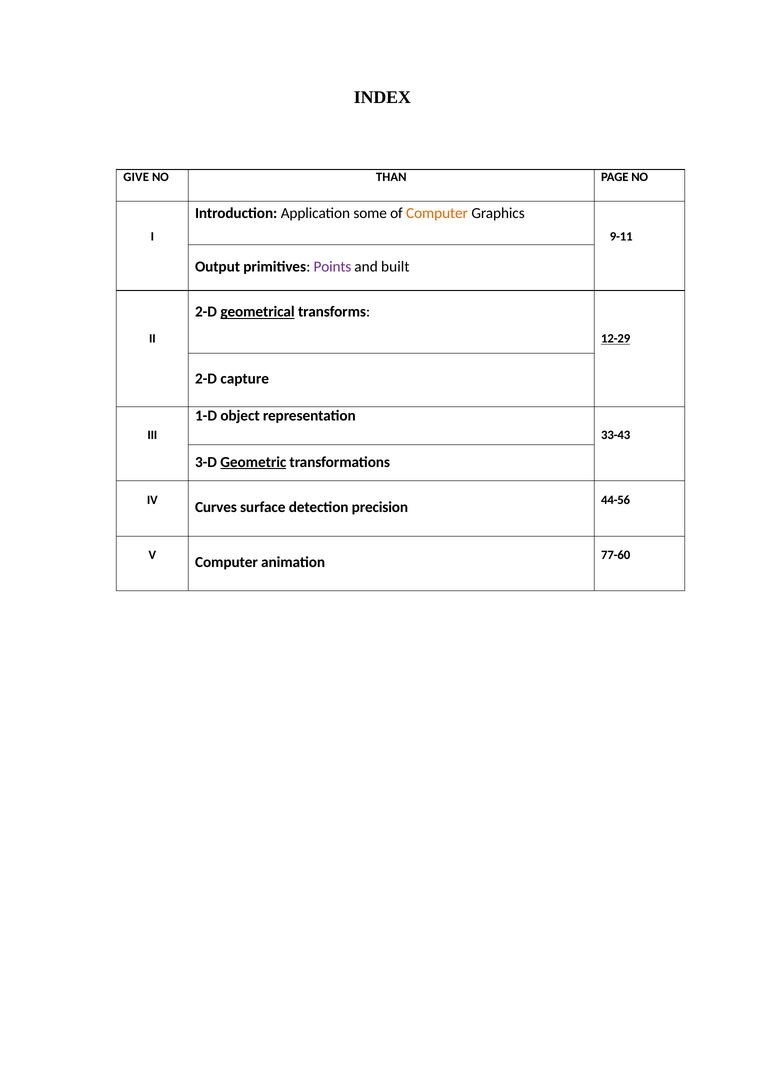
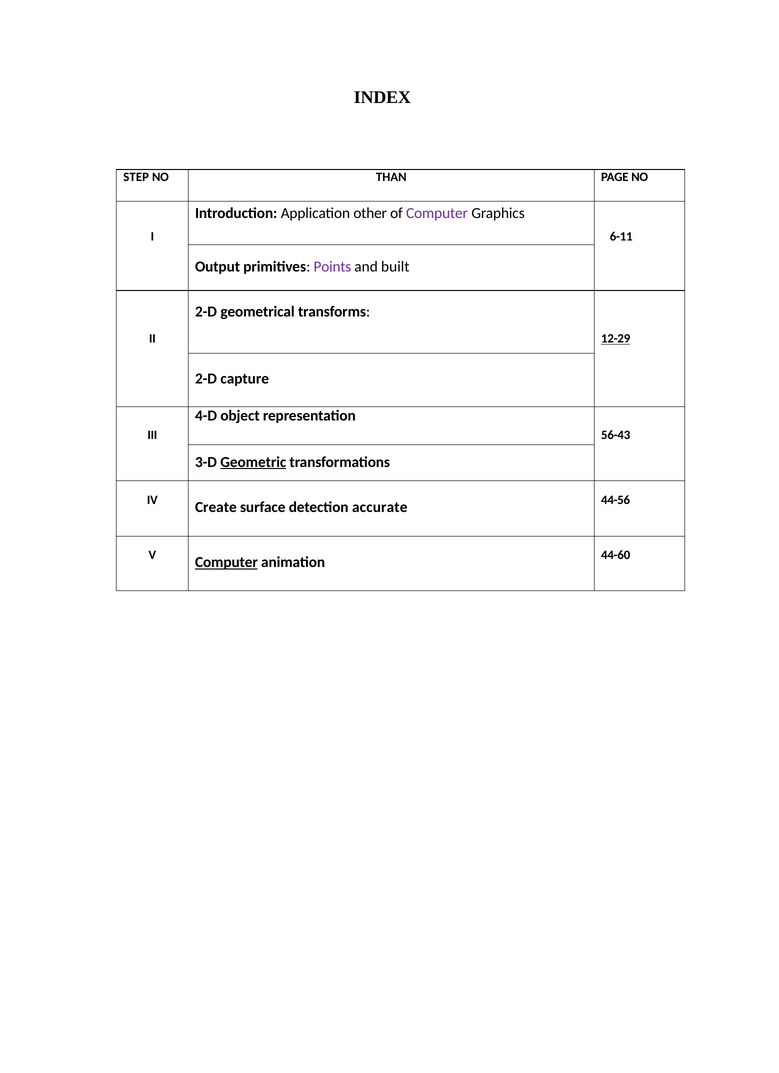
GIVE: GIVE -> STEP (136, 177)
some: some -> other (370, 213)
Computer colour: orange -> purple (437, 213)
9-11: 9-11 -> 6-11 (621, 236)
geometrical underline: present -> none (258, 312)
1-D: 1-D -> 4-D (206, 415)
33-43: 33-43 -> 56-43 (616, 435)
Curves: Curves -> Create (216, 507)
precision: precision -> accurate (380, 507)
Computer underline: none -> present (226, 562)
77-60: 77-60 -> 44-60 (616, 555)
